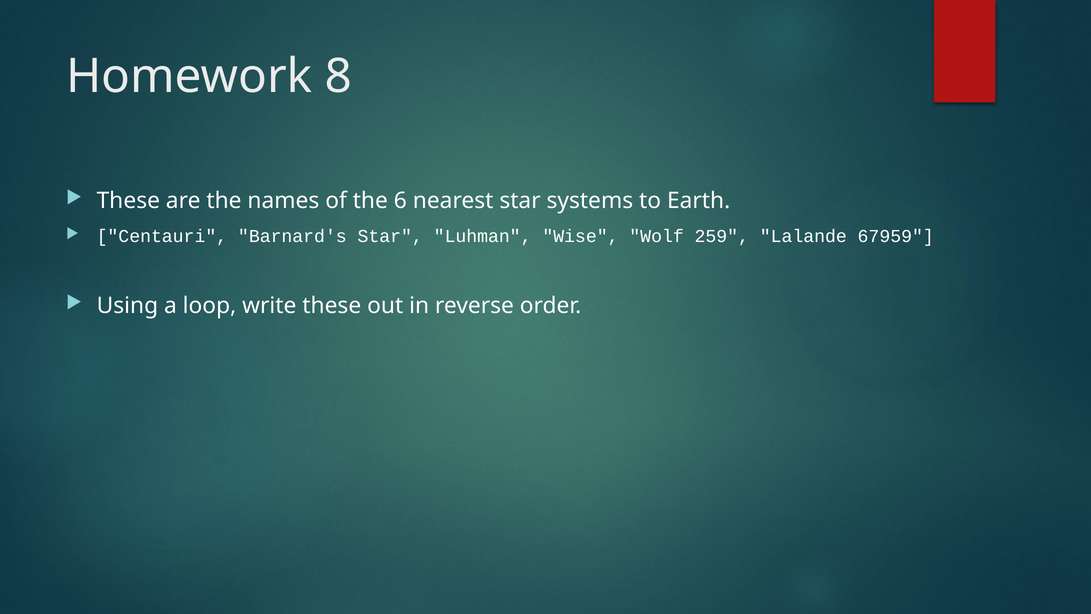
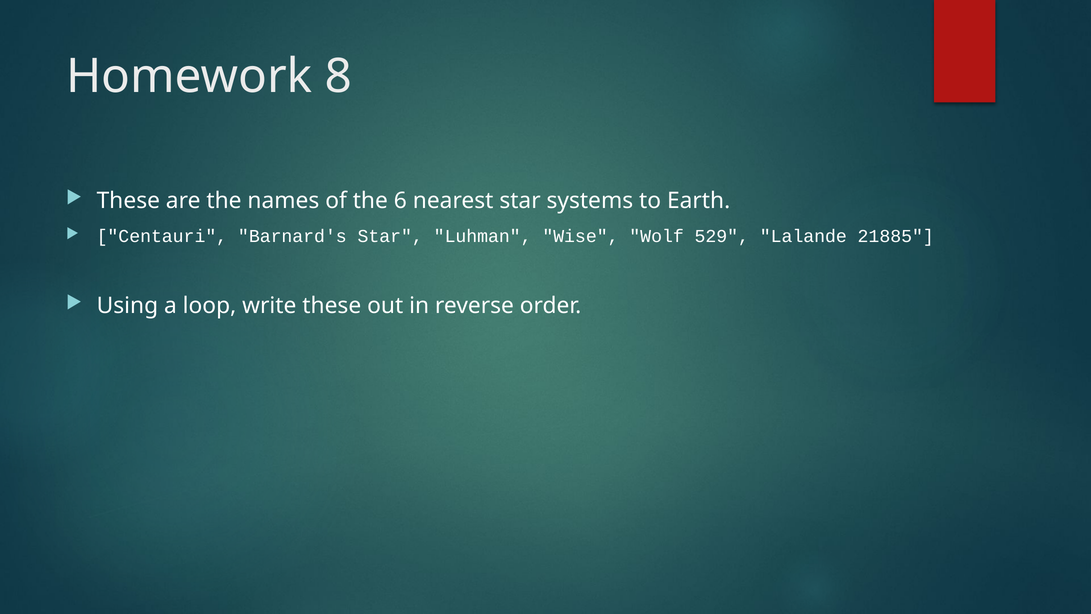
259: 259 -> 529 (722, 236)
67959: 67959 -> 21885 (896, 236)
